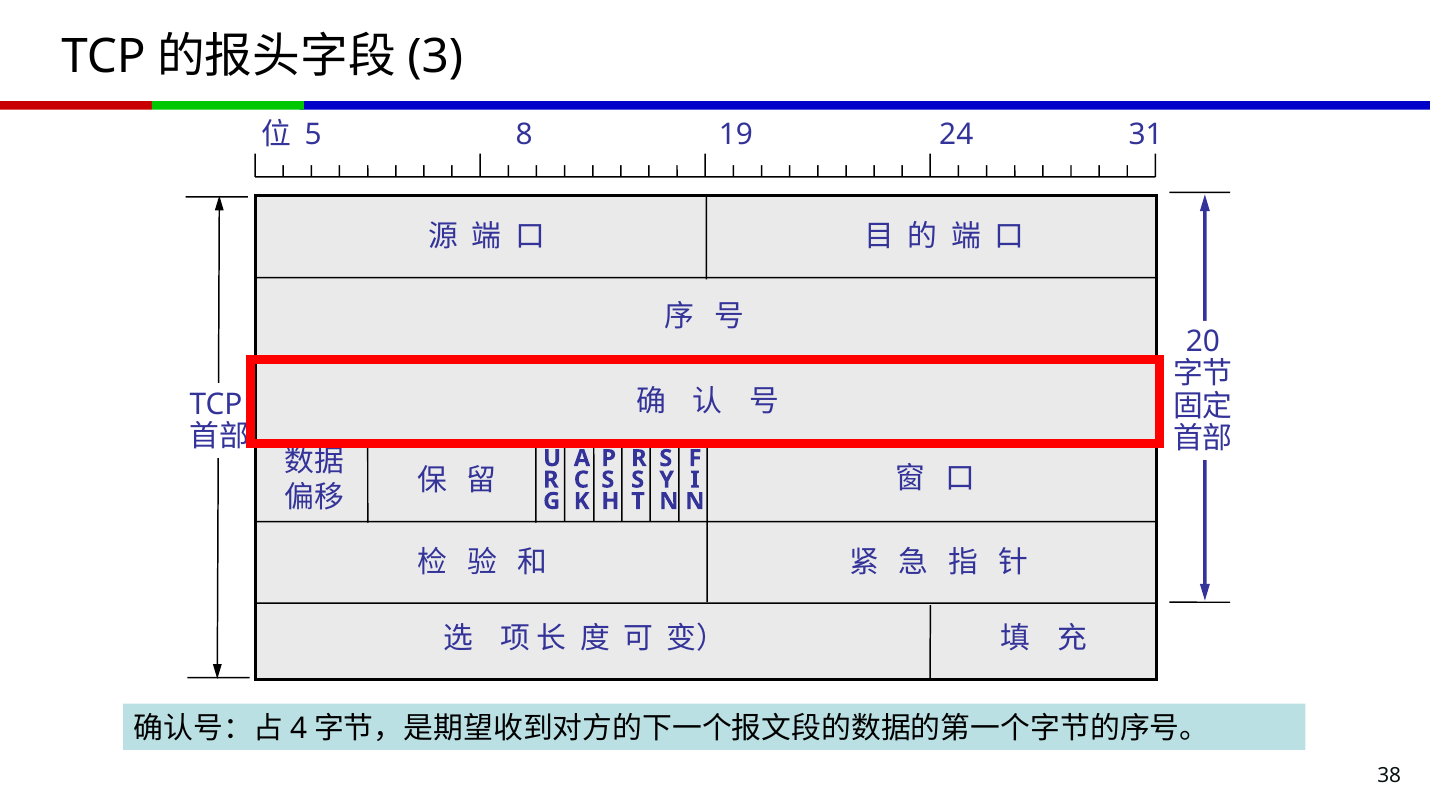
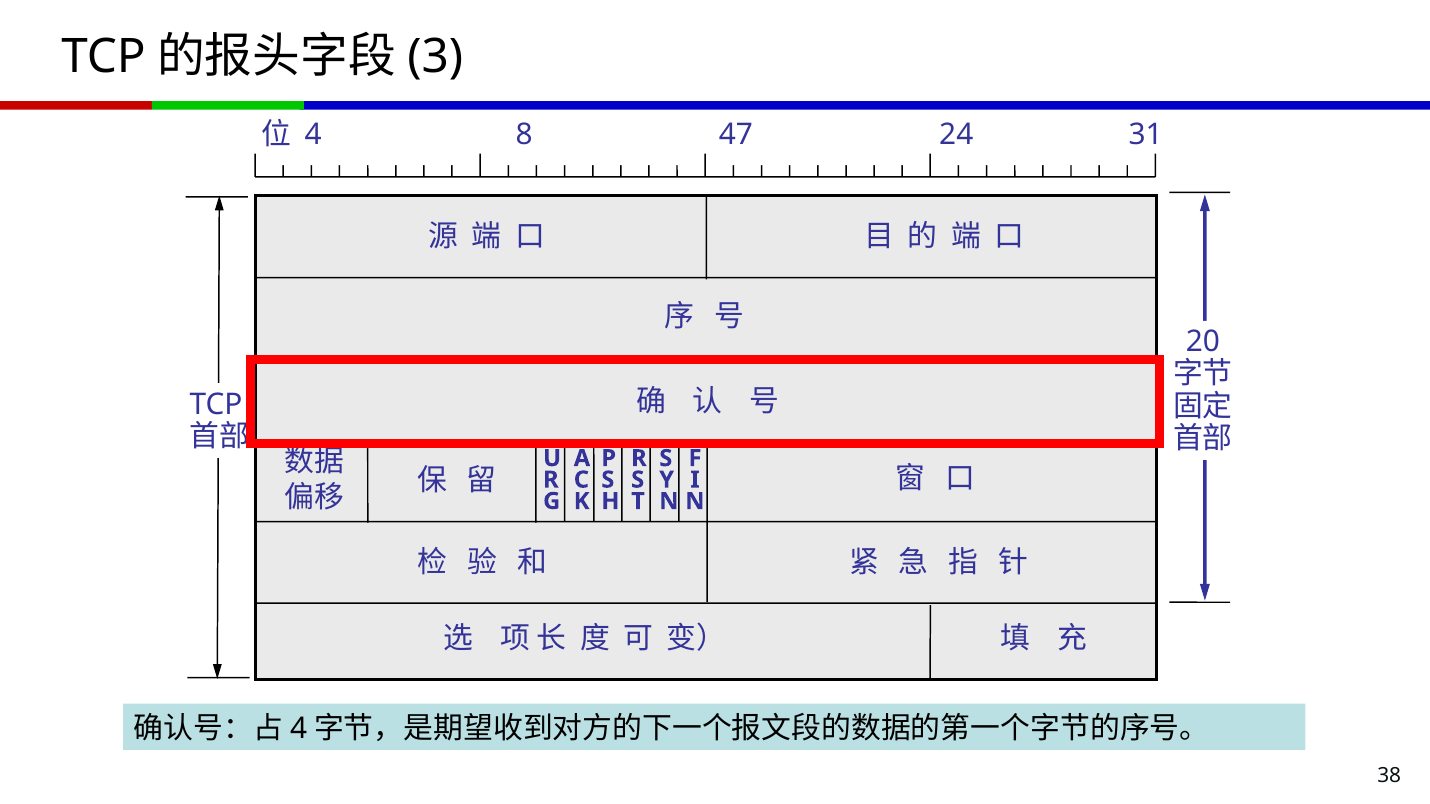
5: 5 -> 4 (313, 134)
19: 19 -> 47 (736, 134)
